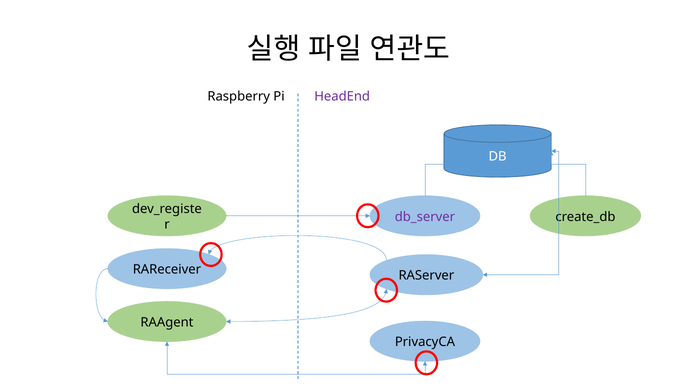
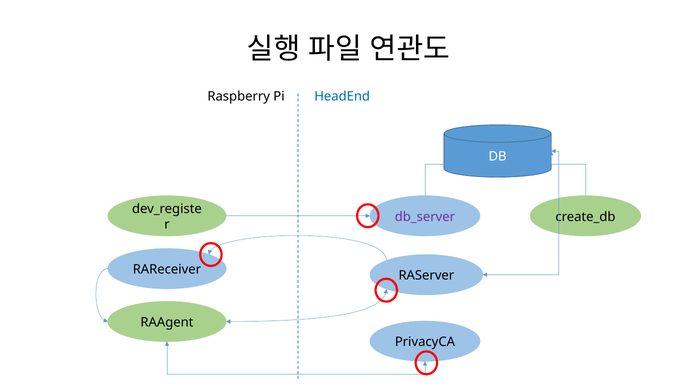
HeadEnd colour: purple -> blue (342, 96)
